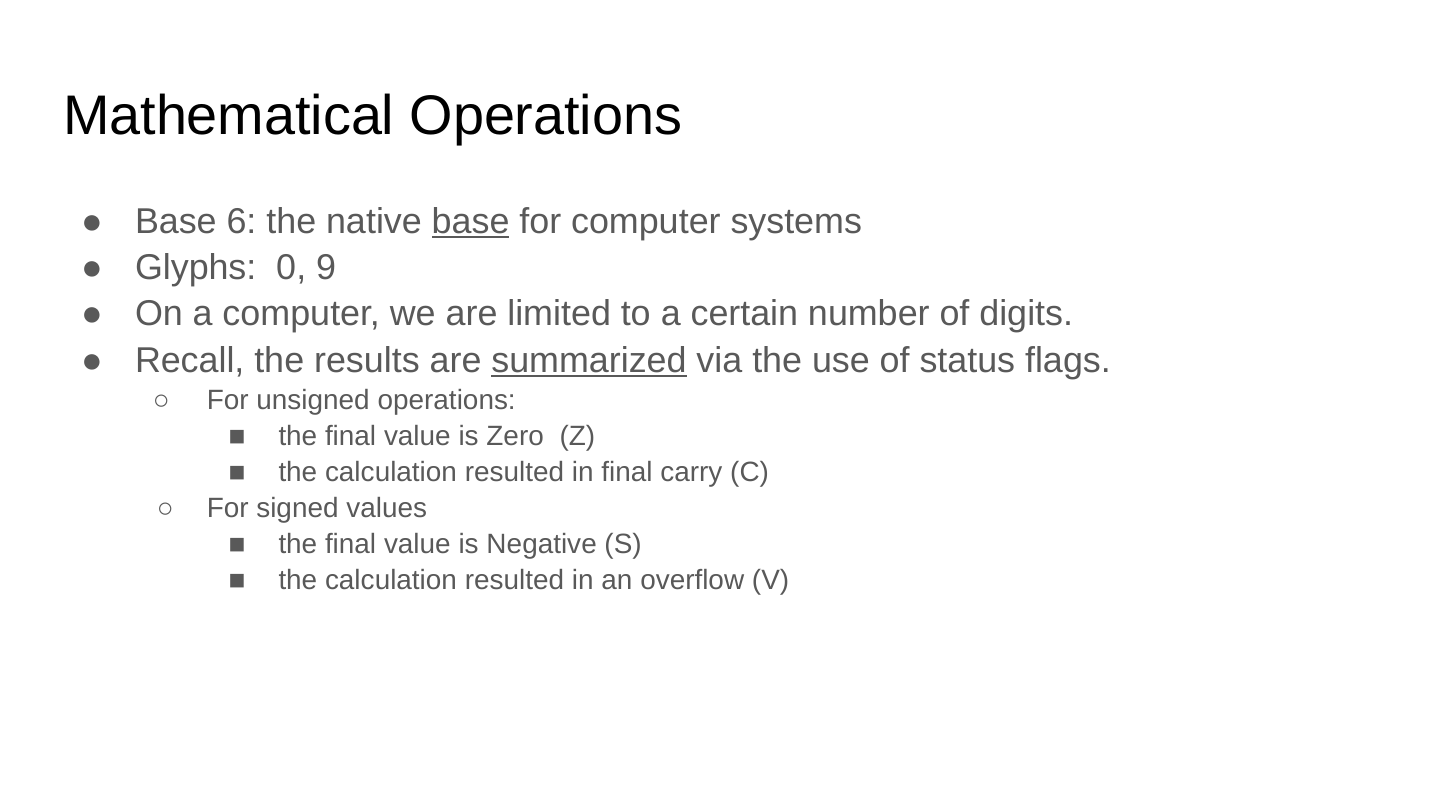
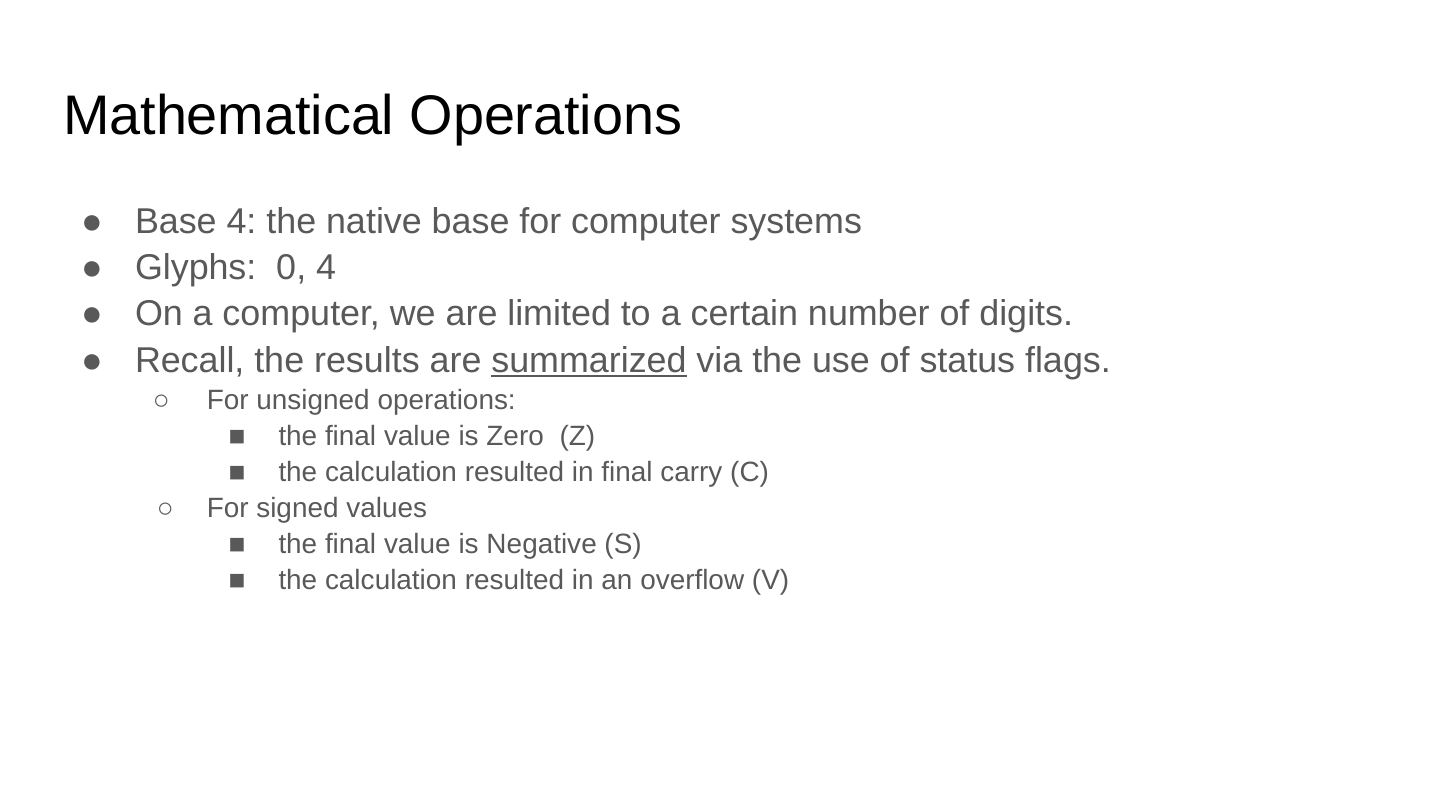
Base 6: 6 -> 4 (241, 222)
base underline: present -> none (471, 222)
0 9: 9 -> 4 (326, 268)
